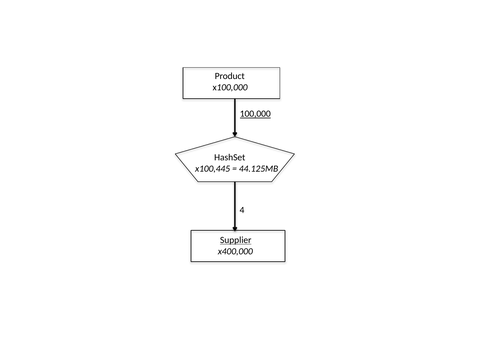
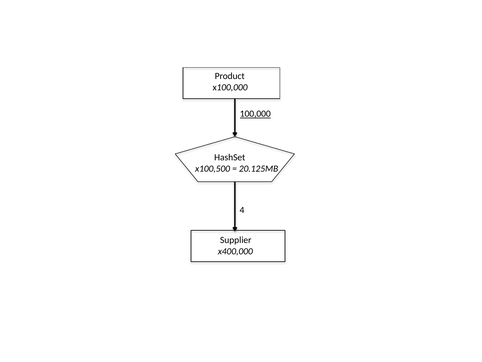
x100,445: x100,445 -> x100,500 (213, 168)
44.125MB: 44.125MB -> 20.125MB (259, 168)
Supplier underline: present -> none (236, 240)
